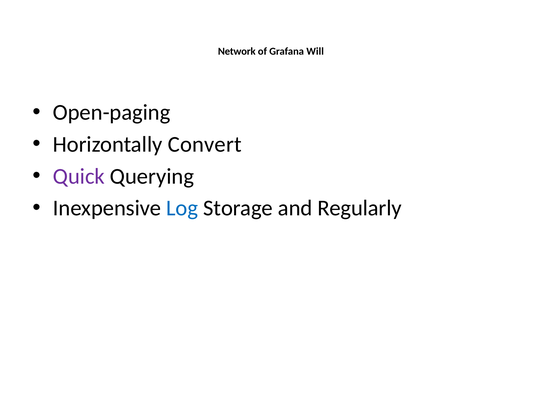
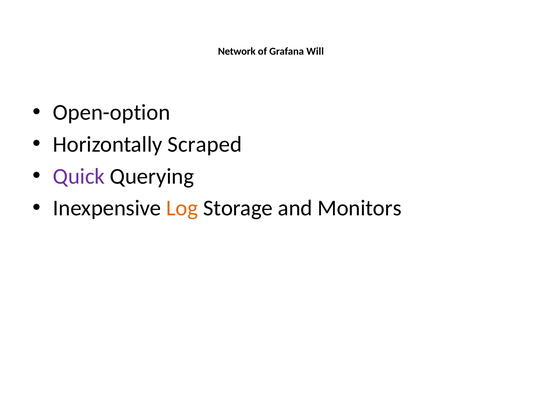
Open-paging: Open-paging -> Open-option (112, 113)
Convert: Convert -> Scraped (205, 145)
Log colour: blue -> orange (182, 208)
Regularly: Regularly -> Monitors (359, 208)
